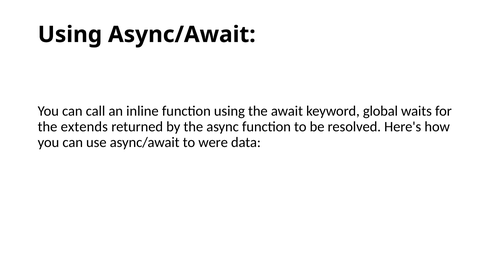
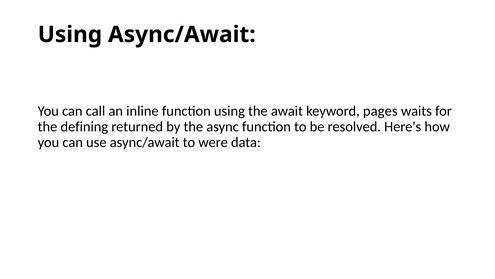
global: global -> pages (380, 111)
extends: extends -> defining (84, 126)
